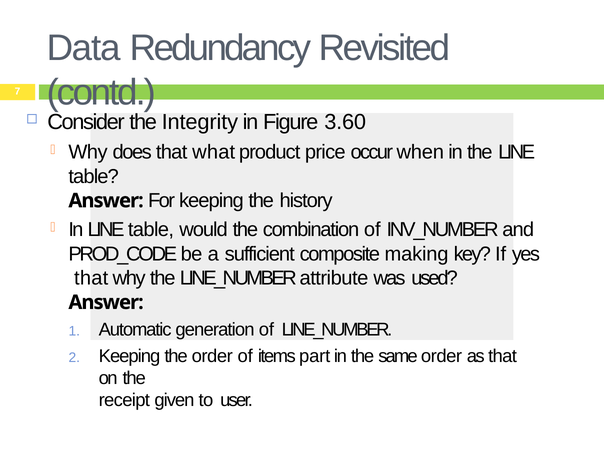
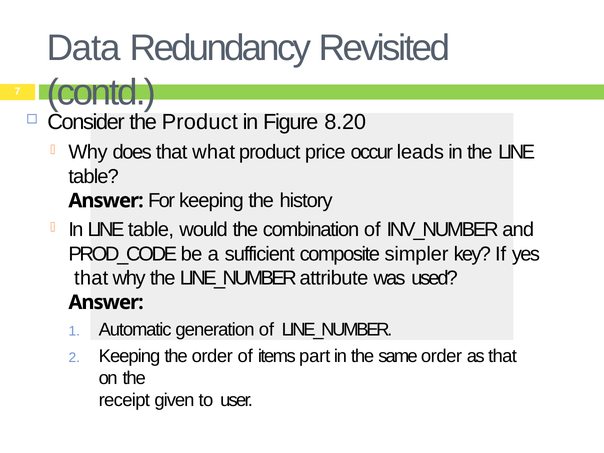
the Integrity: Integrity -> Product (200, 122)
3.60: 3.60 -> 8.20 (345, 122)
when: when -> leads (420, 152)
making: making -> simpler (417, 254)
